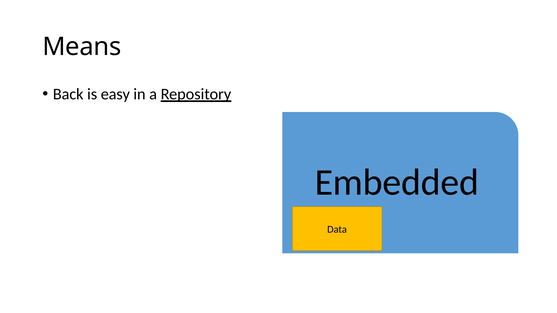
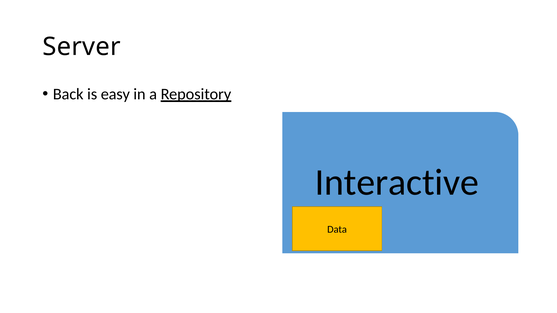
Means: Means -> Server (82, 47)
Embedded: Embedded -> Interactive (397, 183)
